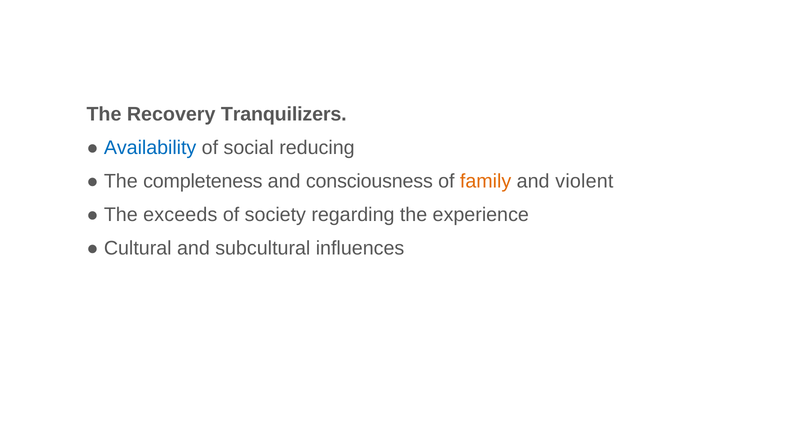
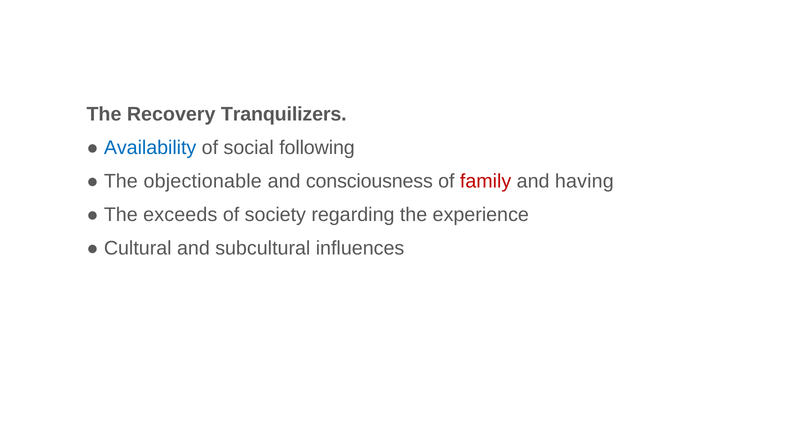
reducing: reducing -> following (317, 148)
completeness: completeness -> objectionable (203, 181)
family colour: orange -> red (486, 181)
violent: violent -> having (584, 181)
